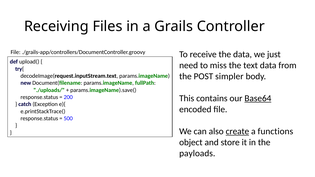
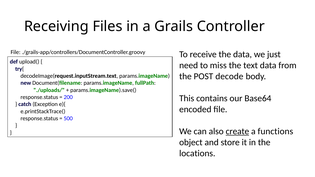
simpler: simpler -> decode (229, 76)
Base64 underline: present -> none (258, 98)
payloads: payloads -> locations (197, 154)
